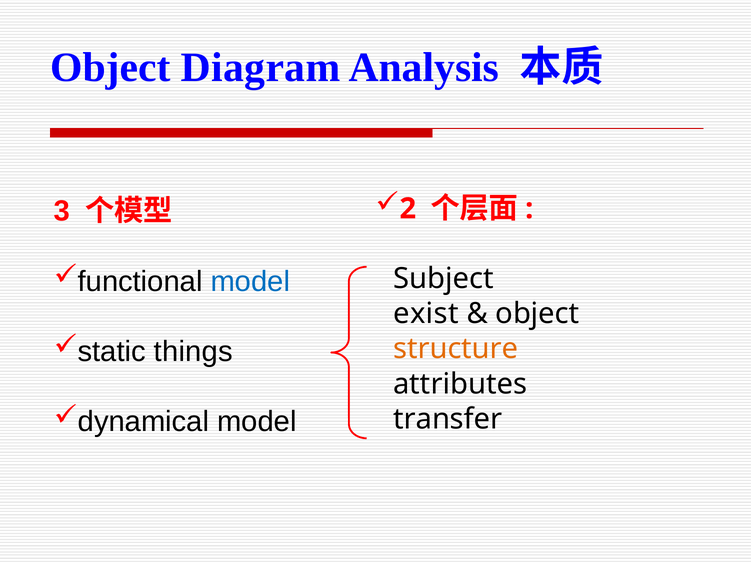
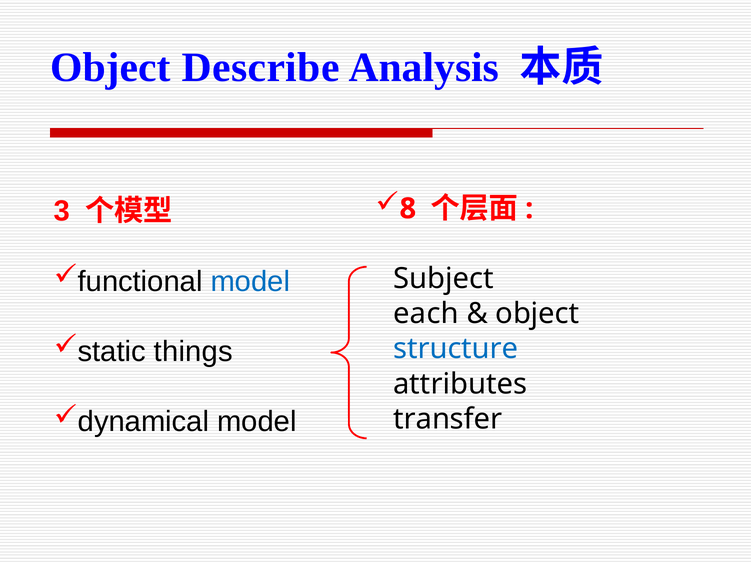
Diagram: Diagram -> Describe (261, 68)
2: 2 -> 8 (408, 209)
exist: exist -> each (426, 314)
structure colour: orange -> blue (456, 349)
